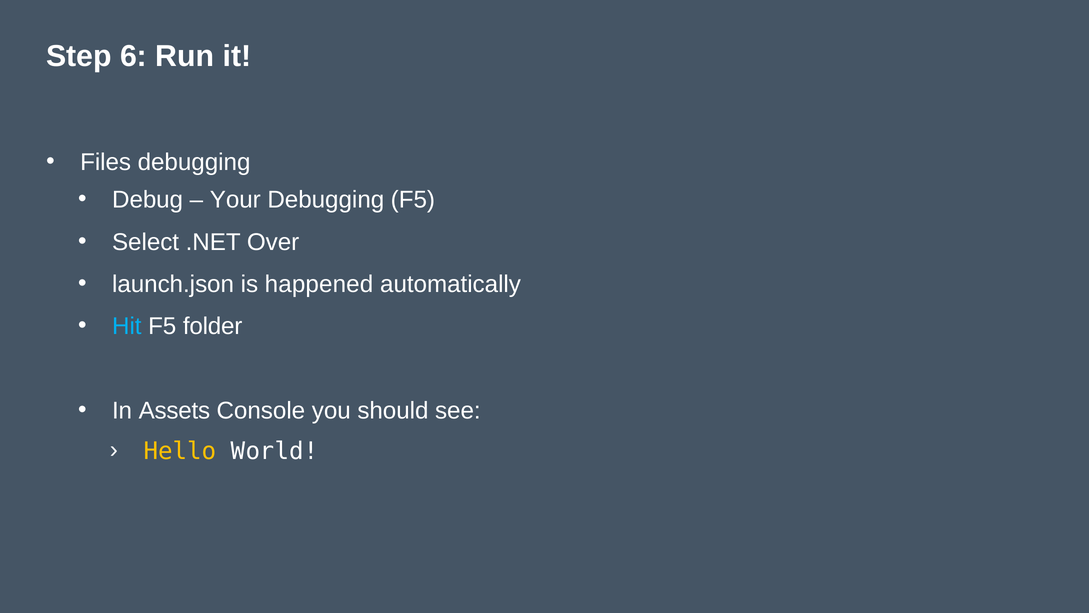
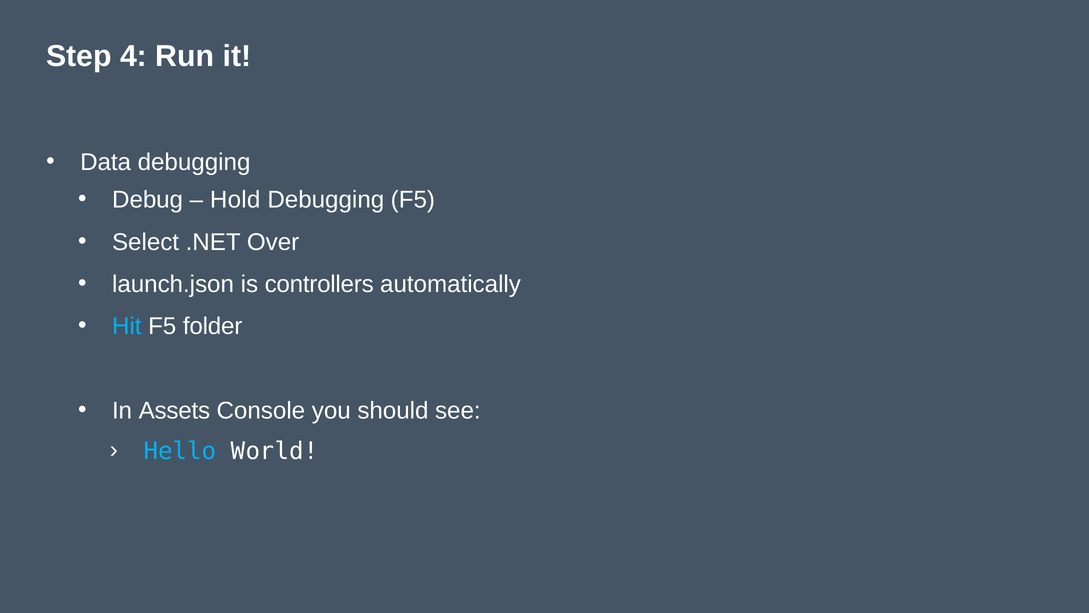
6: 6 -> 4 (134, 56)
Files: Files -> Data (106, 162)
Your: Your -> Hold (235, 200)
happened: happened -> controllers (319, 284)
Hello colour: yellow -> light blue (180, 451)
